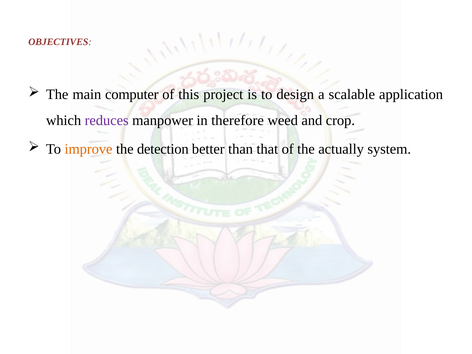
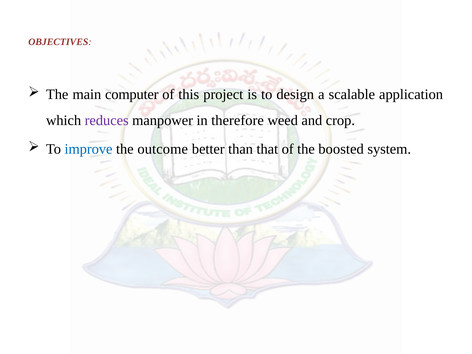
improve colour: orange -> blue (89, 149)
detection: detection -> outcome (163, 149)
actually: actually -> boosted (341, 149)
